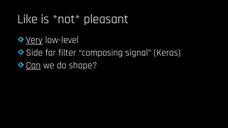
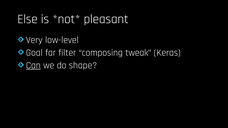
Like: Like -> Else (27, 19)
Very underline: present -> none (34, 40)
Side: Side -> Goal (34, 53)
signal: signal -> tweak (138, 53)
